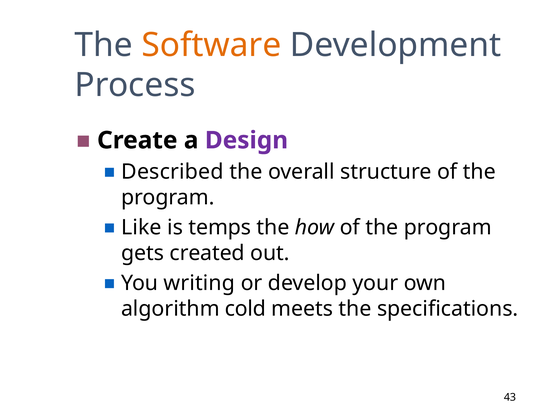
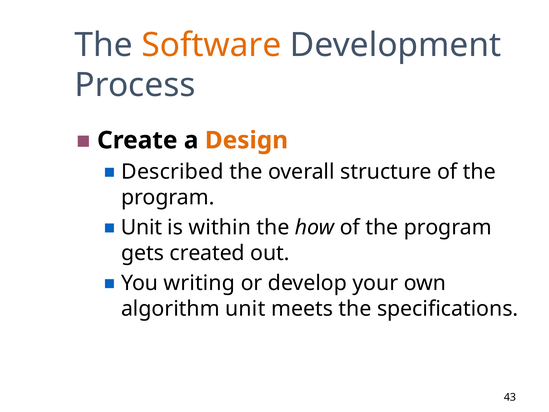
Design colour: purple -> orange (246, 140)
Like: Like -> Unit (142, 227)
temps: temps -> within (220, 227)
algorithm cold: cold -> unit (245, 308)
